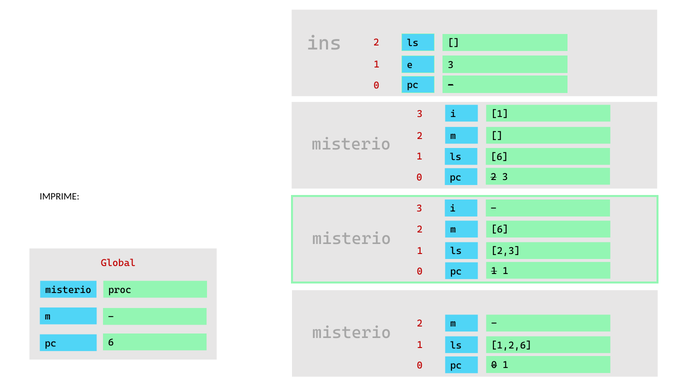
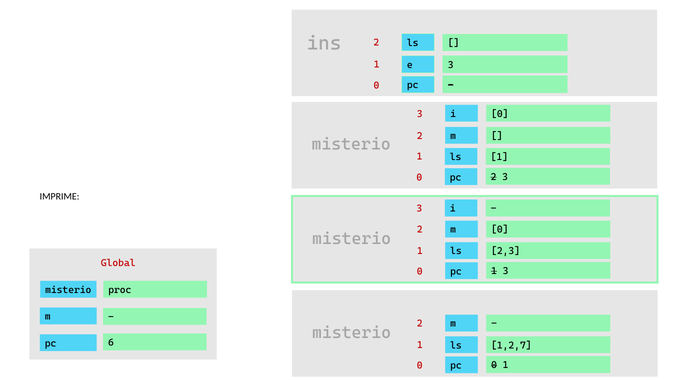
i 1: 1 -> 0 (500, 114)
6: 6 -> 1 (499, 157)
m 6: 6 -> 0 (500, 230)
1 1: 1 -> 3 (506, 271)
1,2,6: 1,2,6 -> 1,2,7 (511, 345)
